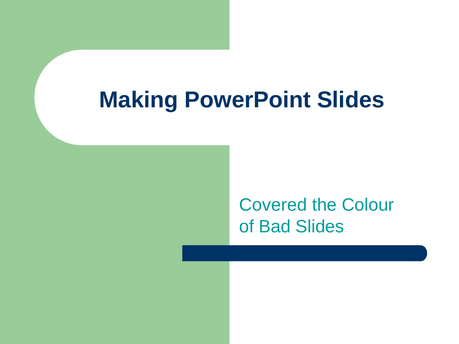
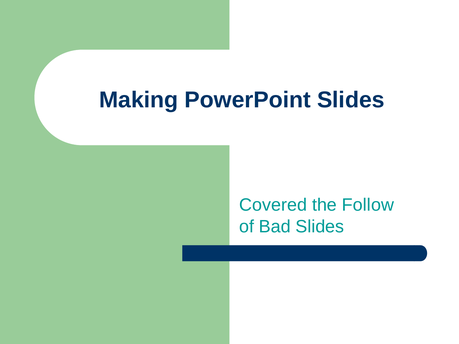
Colour: Colour -> Follow (368, 205)
